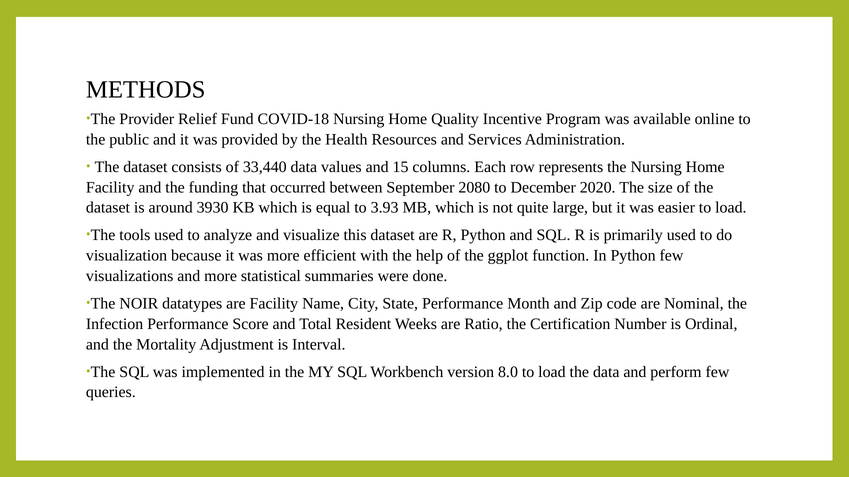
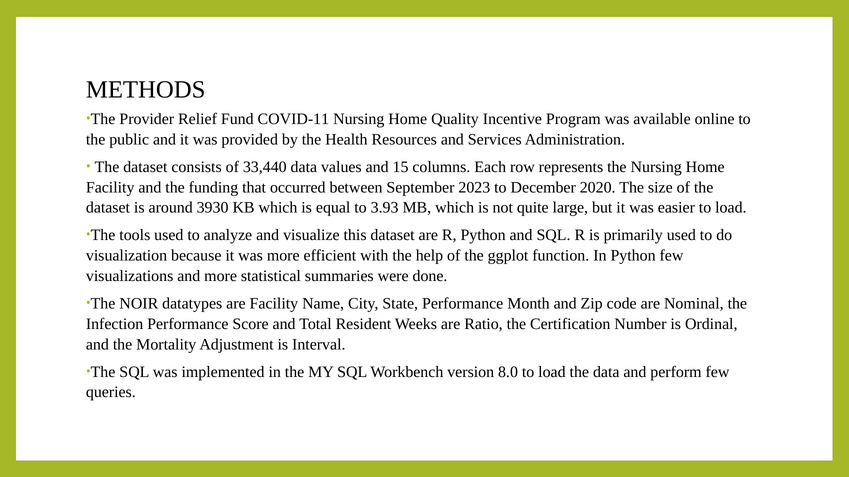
COVID-18: COVID-18 -> COVID-11 (293, 119)
2080: 2080 -> 2023 (474, 188)
